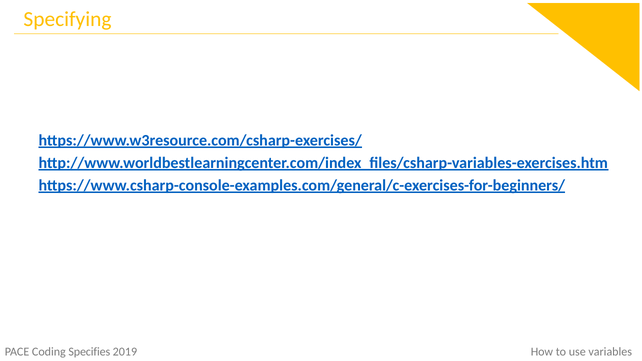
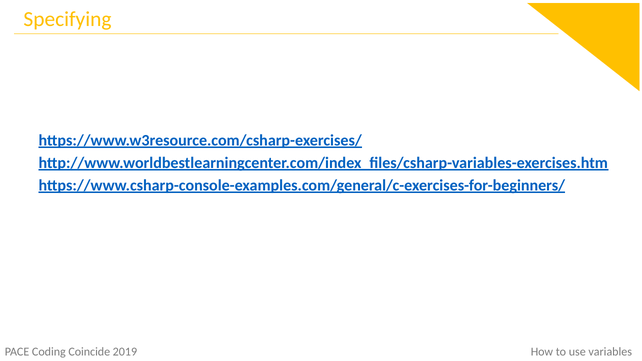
Specifies: Specifies -> Coincide (89, 352)
